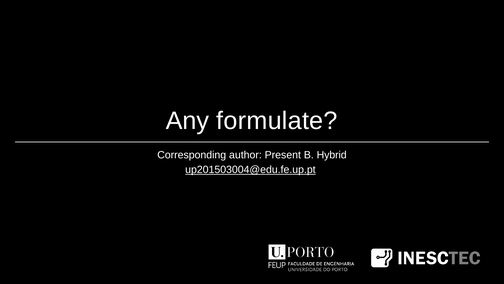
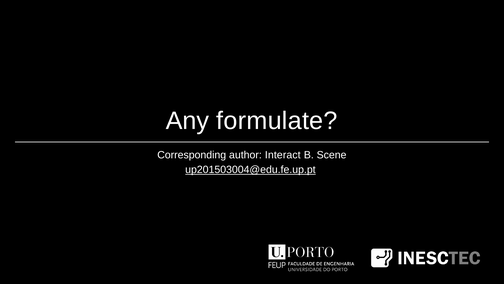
Present: Present -> Interact (283, 155)
Hybrid: Hybrid -> Scene (332, 155)
